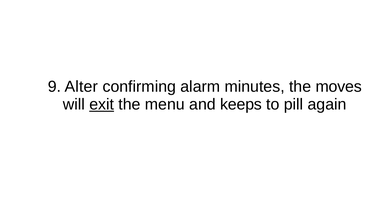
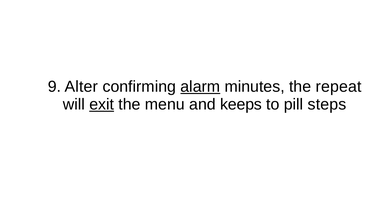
alarm underline: none -> present (200, 87)
moves: moves -> repeat (339, 87)
again: again -> steps (327, 104)
